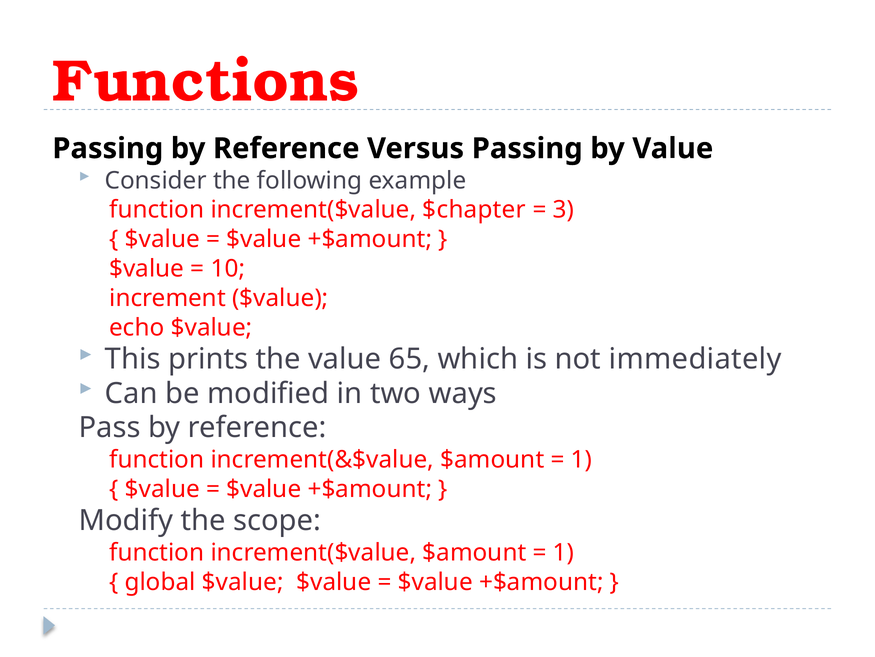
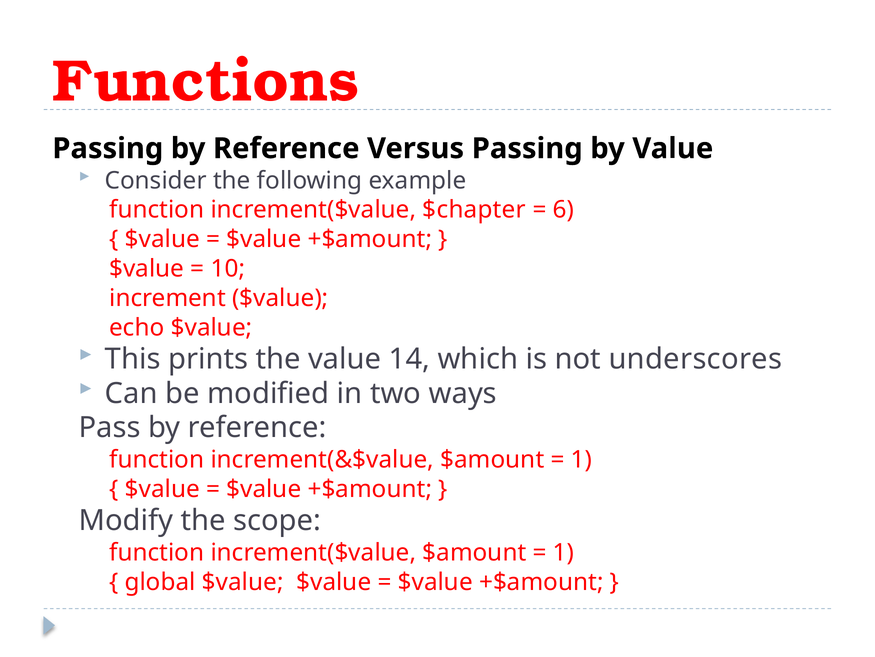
3: 3 -> 6 (564, 210)
65: 65 -> 14 (409, 359)
immediately: immediately -> underscores (695, 359)
